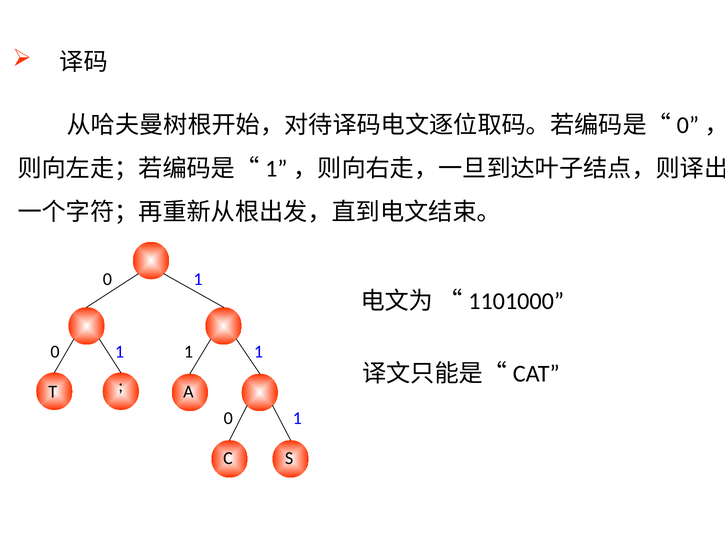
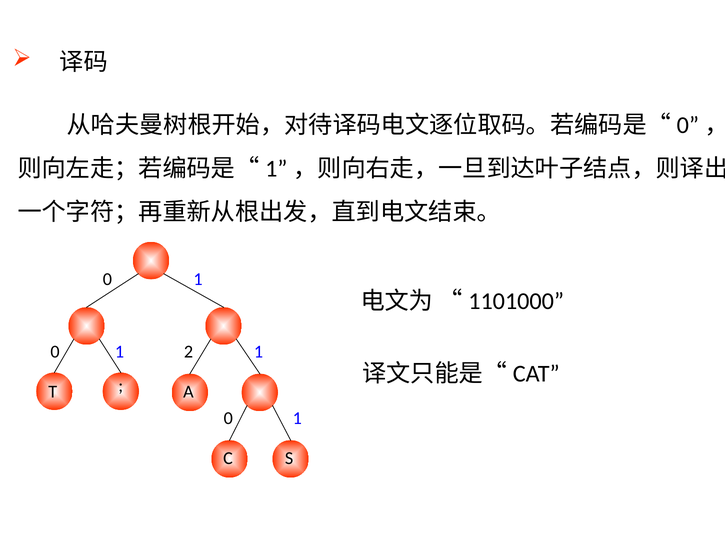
1: 1 -> 2 (188, 352)
